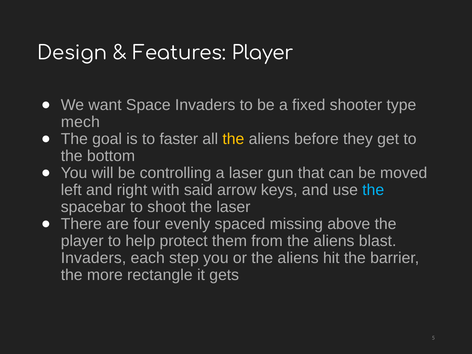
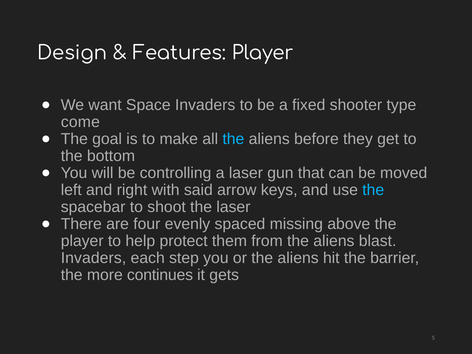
mech: mech -> come (80, 122)
faster: faster -> make (179, 139)
the colour: yellow -> light blue (233, 139)
rectangle: rectangle -> continues (160, 275)
